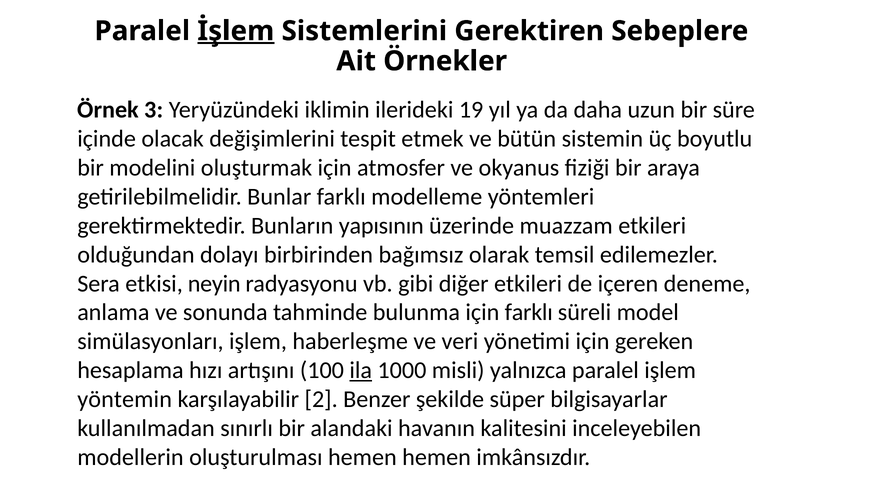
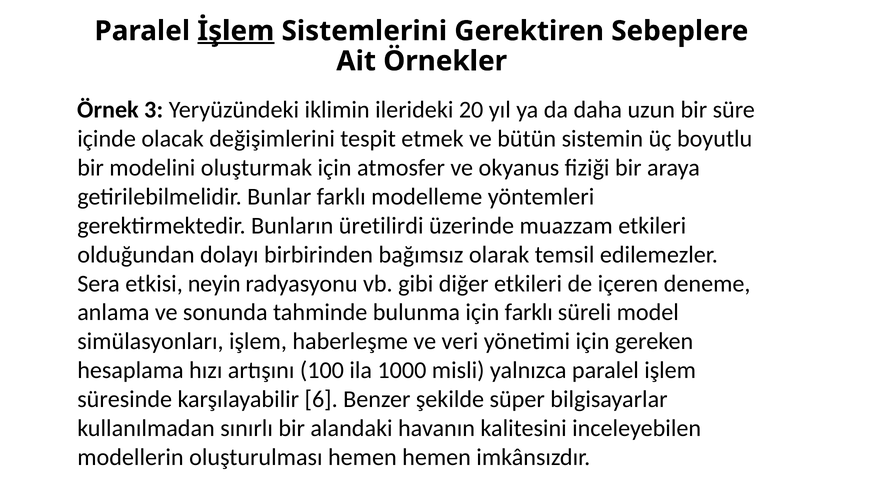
19: 19 -> 20 (471, 110)
yapısının: yapısının -> üretilirdi (381, 225)
ila underline: present -> none (361, 370)
yöntemin: yöntemin -> süresinde (125, 399)
2: 2 -> 6 (321, 399)
